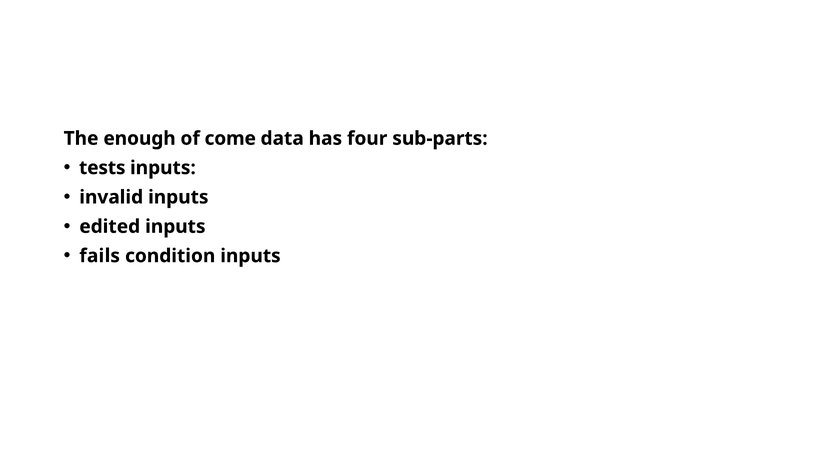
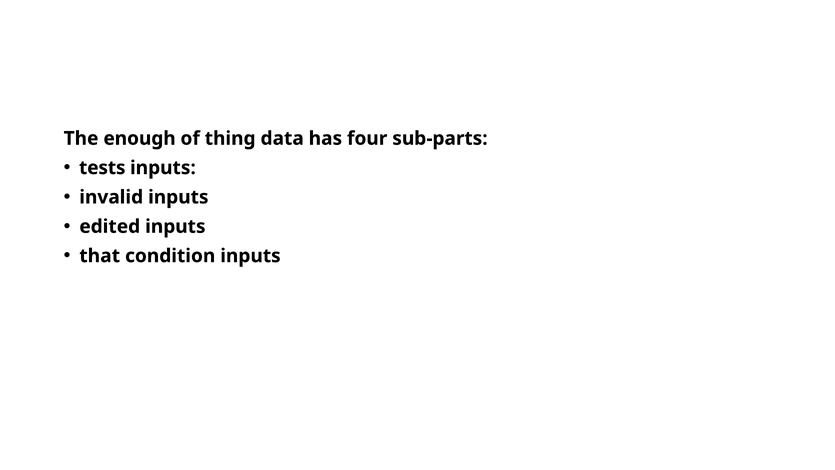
come: come -> thing (230, 138)
fails: fails -> that (100, 256)
